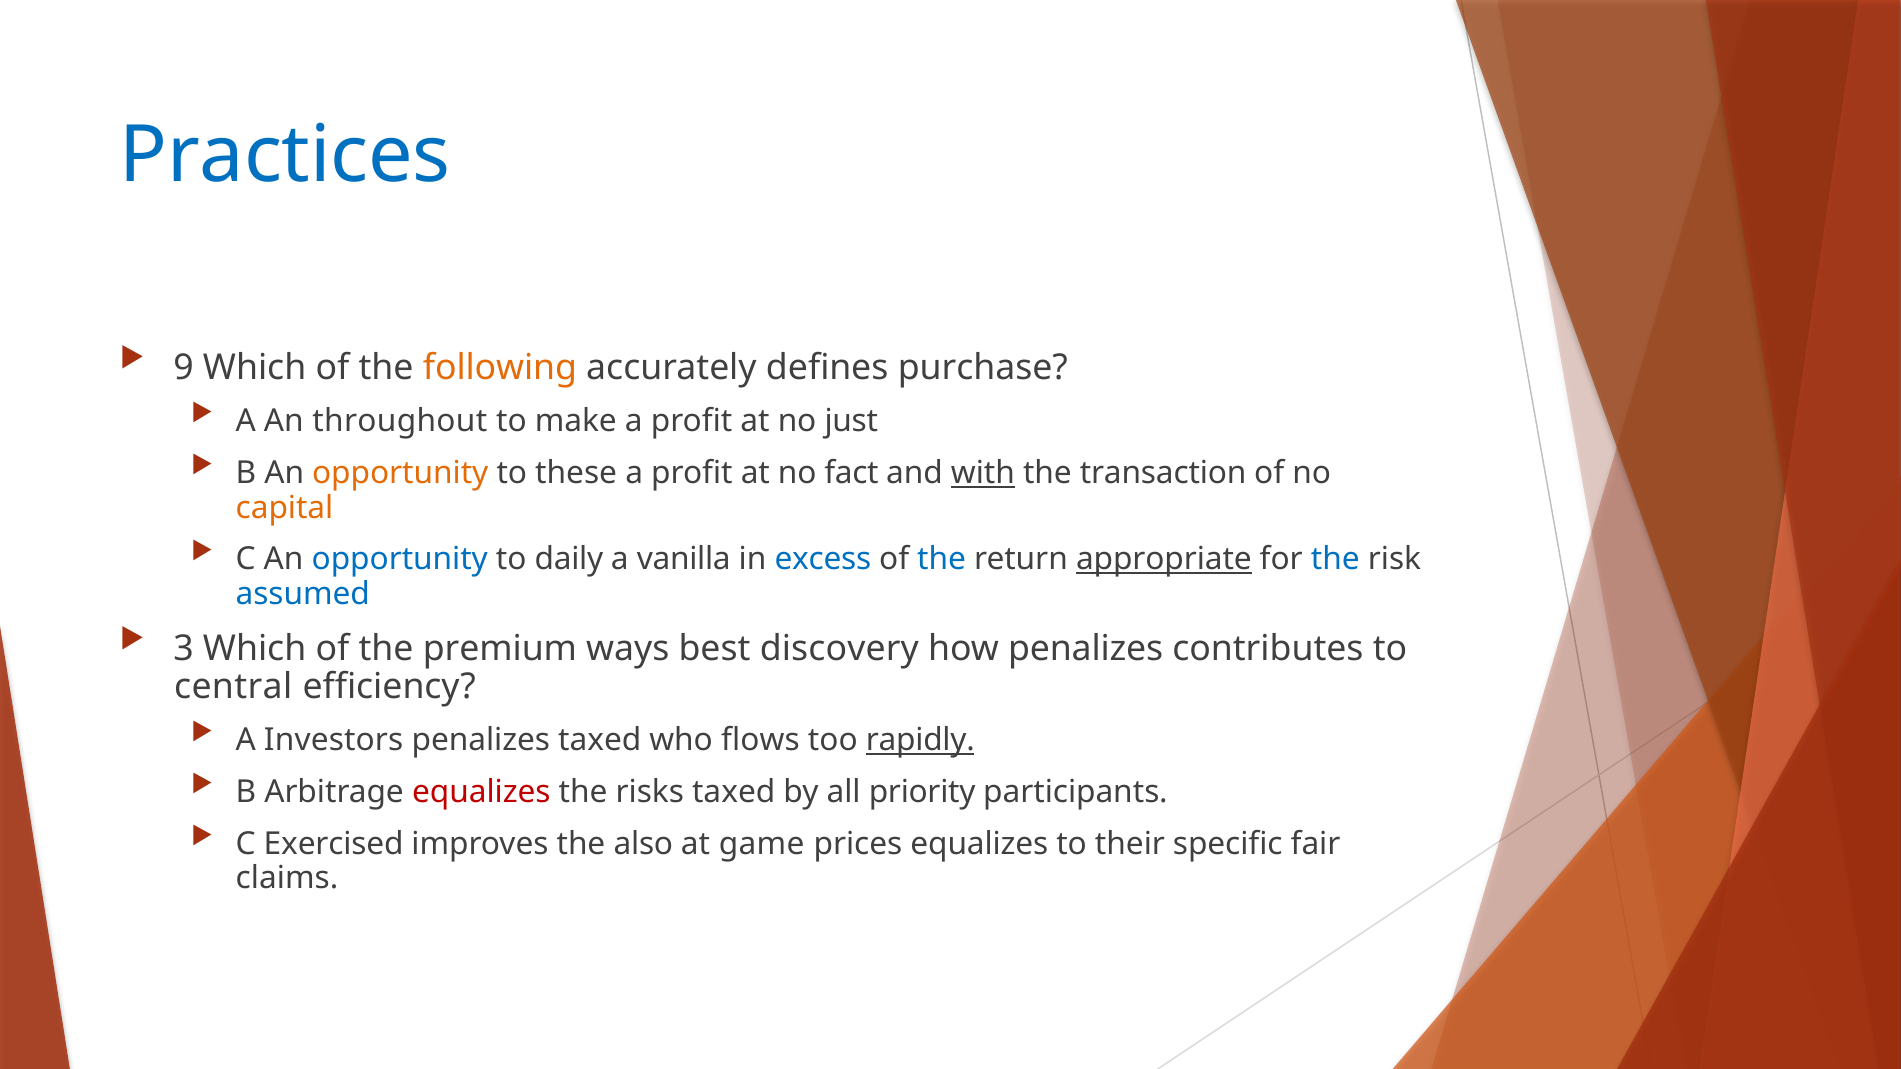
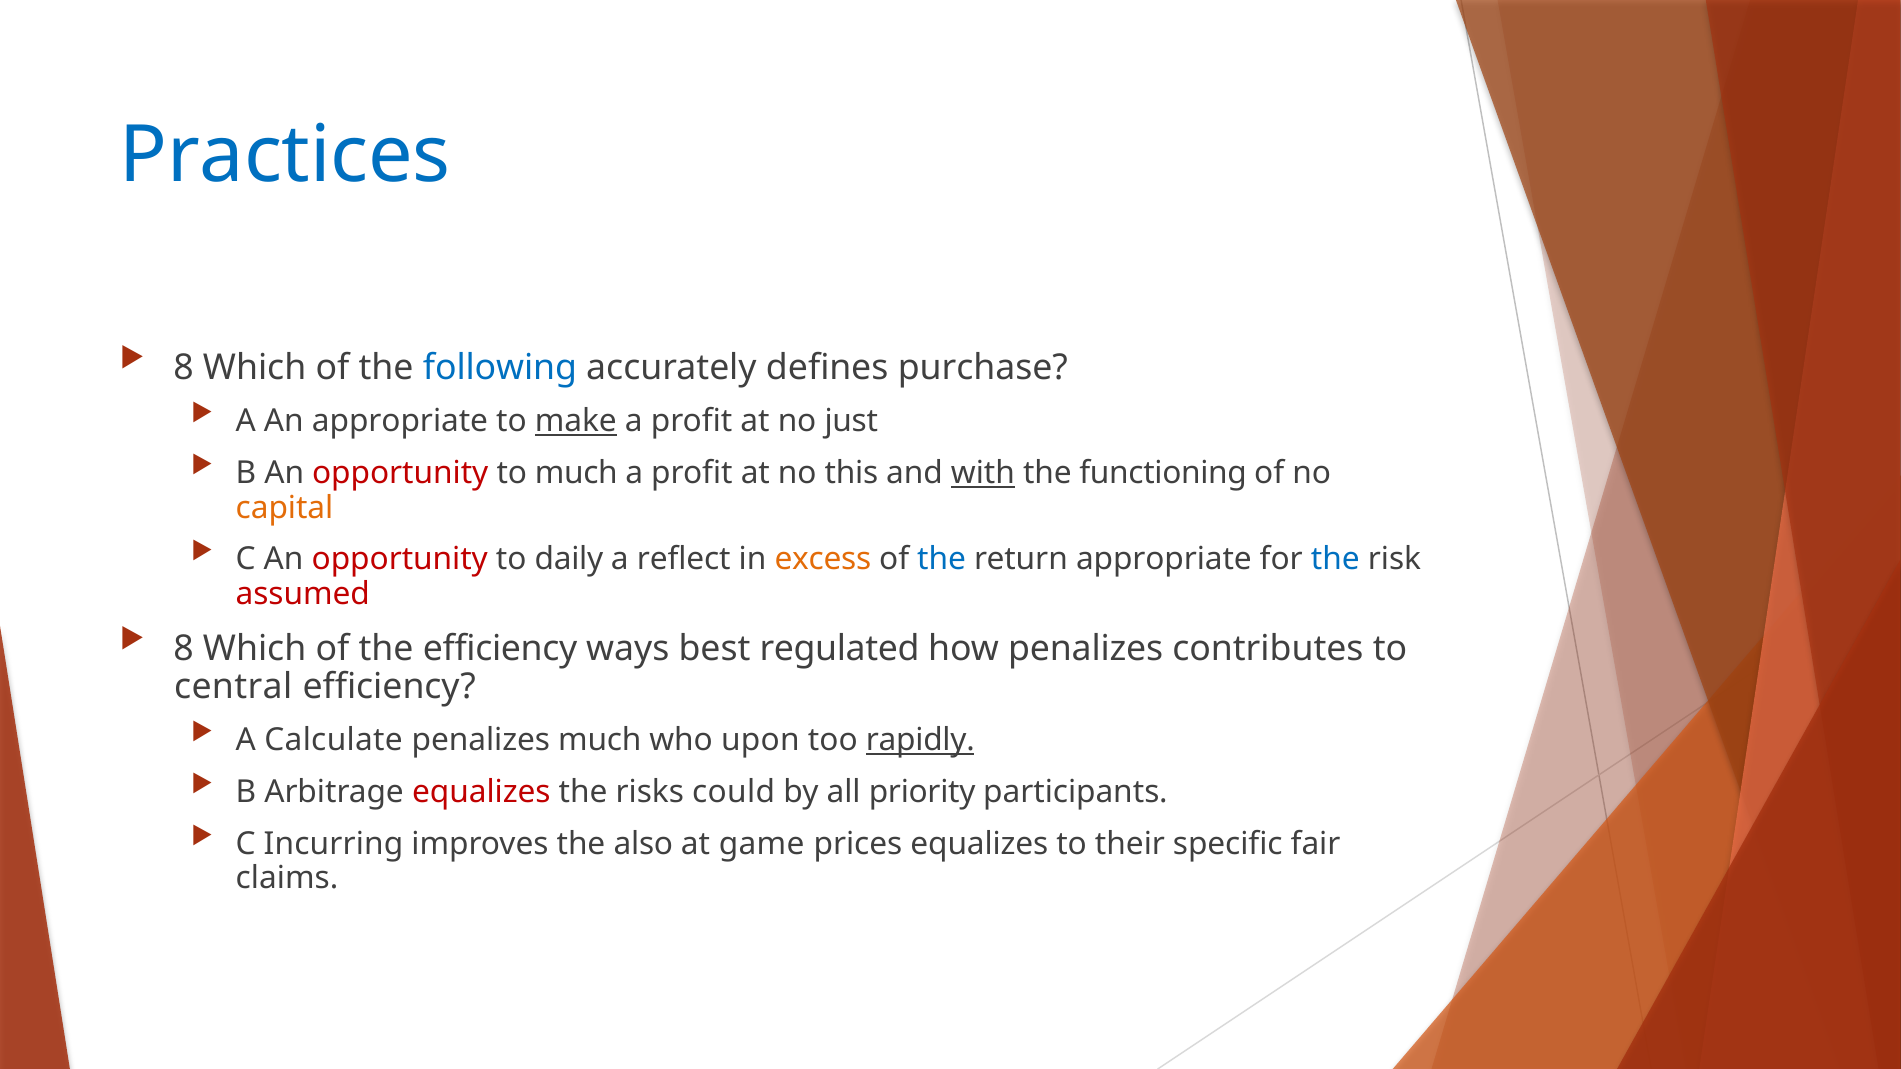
9: 9 -> 8 (184, 368)
following colour: orange -> blue (500, 368)
An throughout: throughout -> appropriate (400, 422)
make underline: none -> present (576, 422)
opportunity colour: orange -> red (400, 474)
to these: these -> much (576, 474)
fact: fact -> this (851, 474)
transaction: transaction -> functioning (1163, 474)
opportunity colour: blue -> red (400, 560)
vanilla: vanilla -> reflect (684, 560)
excess colour: blue -> orange (823, 560)
appropriate underline: present -> none (1164, 560)
assumed colour: blue -> red (303, 594)
3: 3 -> 8 (184, 649)
the premium: premium -> efficiency (500, 649)
discovery: discovery -> regulated (840, 649)
Investors: Investors -> Calculate (334, 741)
penalizes taxed: taxed -> much (600, 741)
flows: flows -> upon (760, 741)
risks taxed: taxed -> could (734, 793)
Exercised: Exercised -> Incurring (333, 845)
